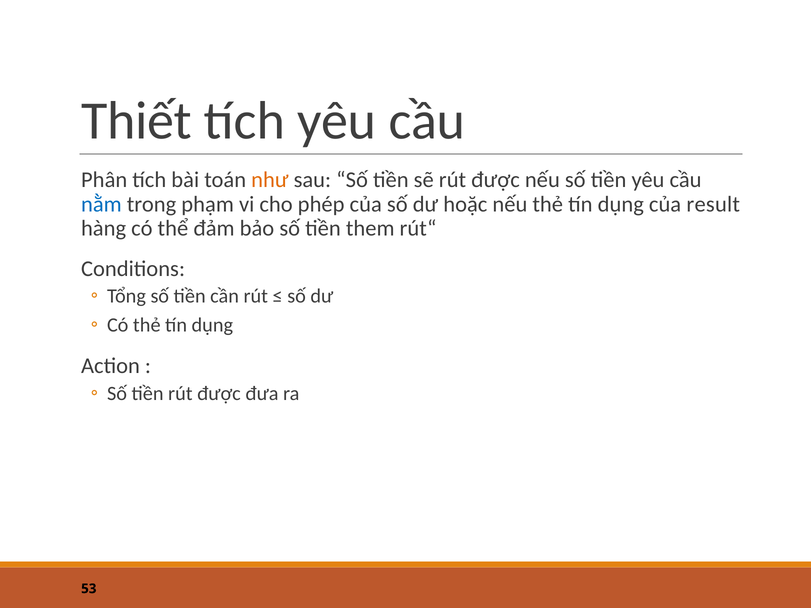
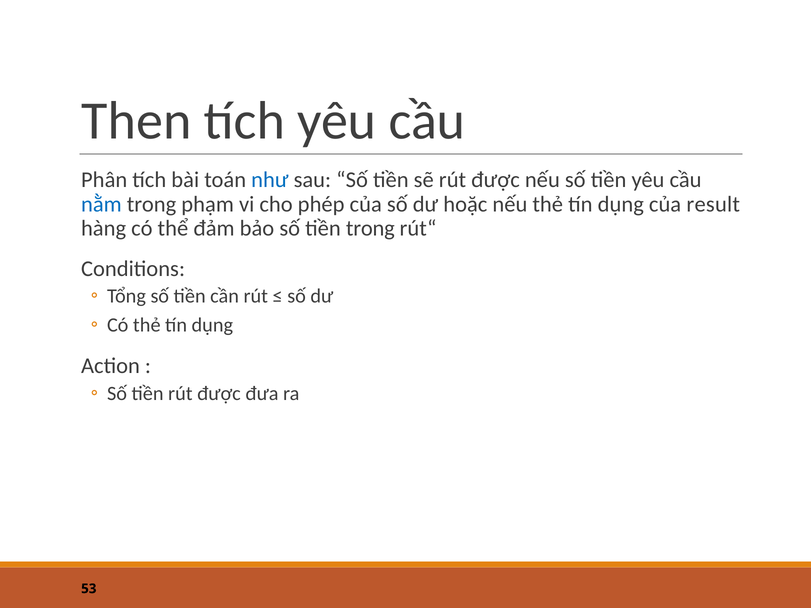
Thiết: Thiết -> Then (136, 121)
như colour: orange -> blue (270, 180)
tiền them: them -> trong (370, 229)
